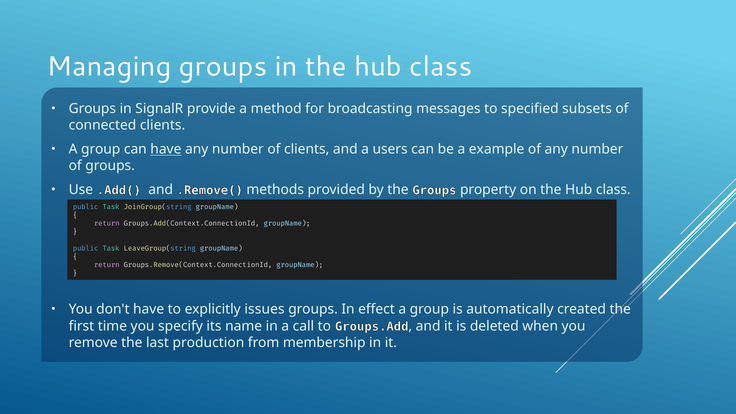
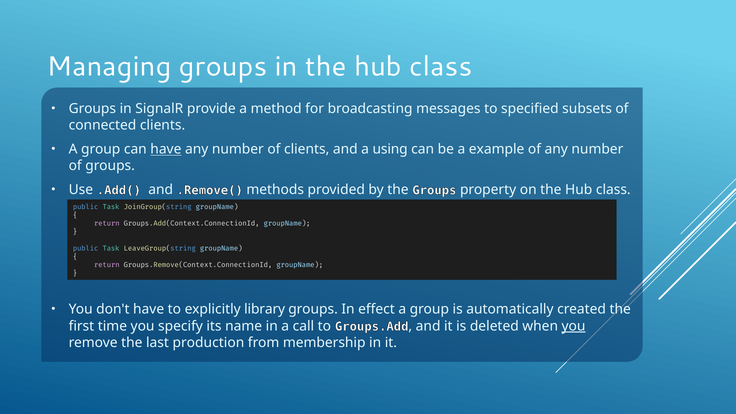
users: users -> using (390, 149)
issues: issues -> library (265, 309)
you underline: none -> present (574, 326)
